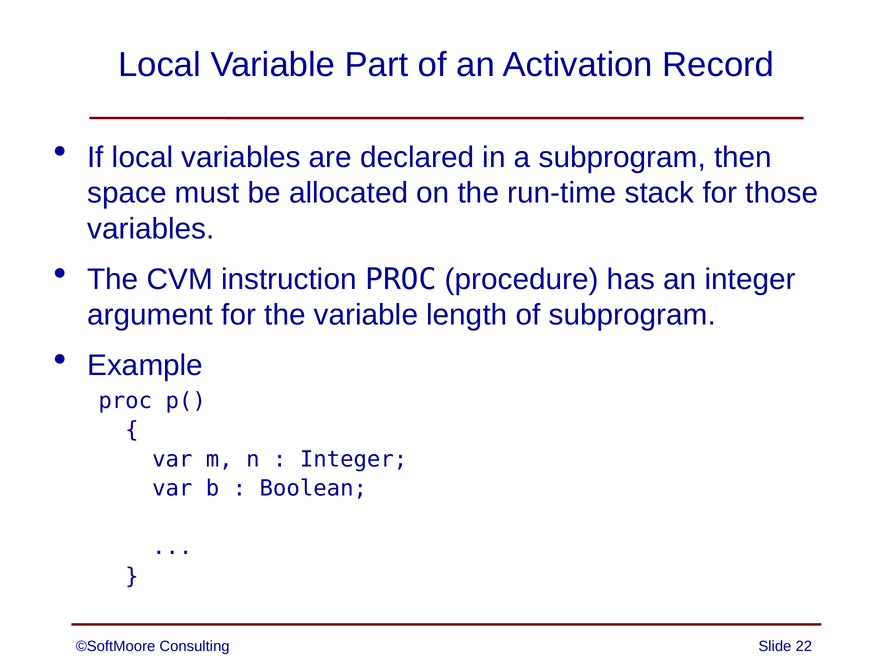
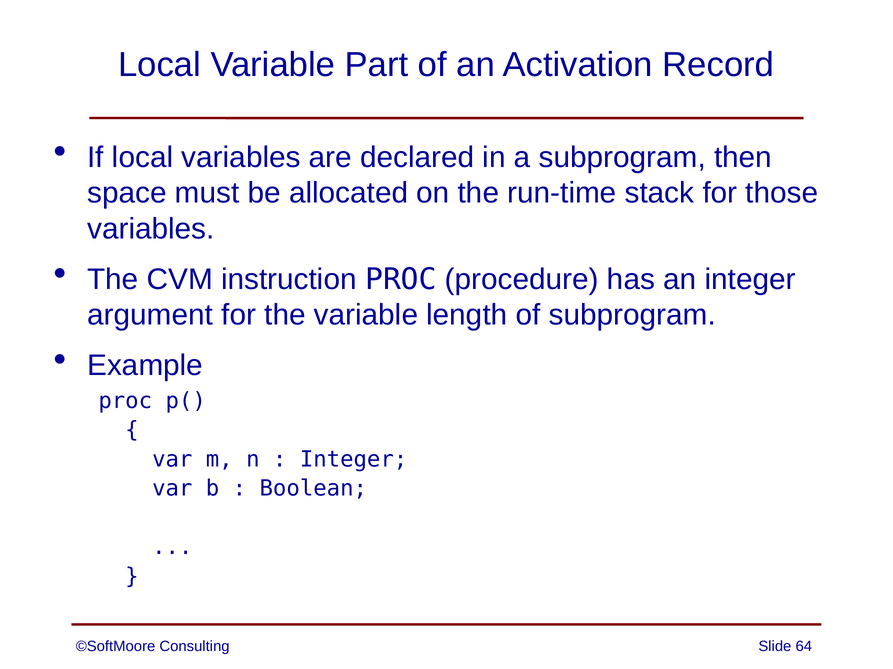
22: 22 -> 64 (804, 647)
